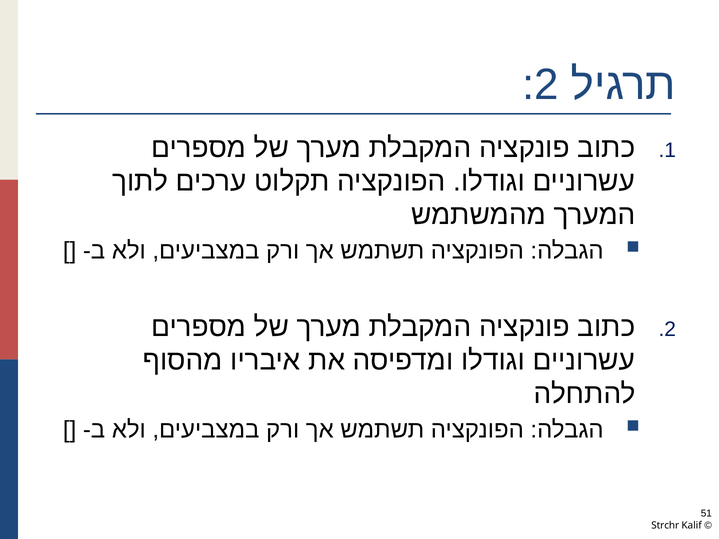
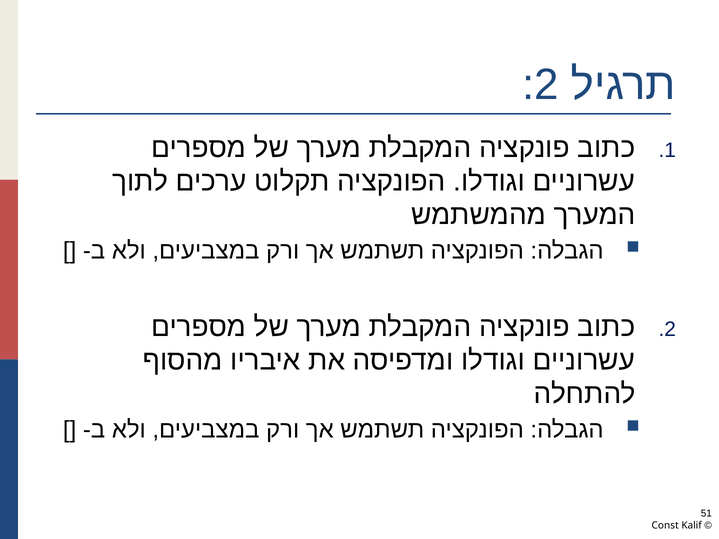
Strchr: Strchr -> Const (665, 526)
